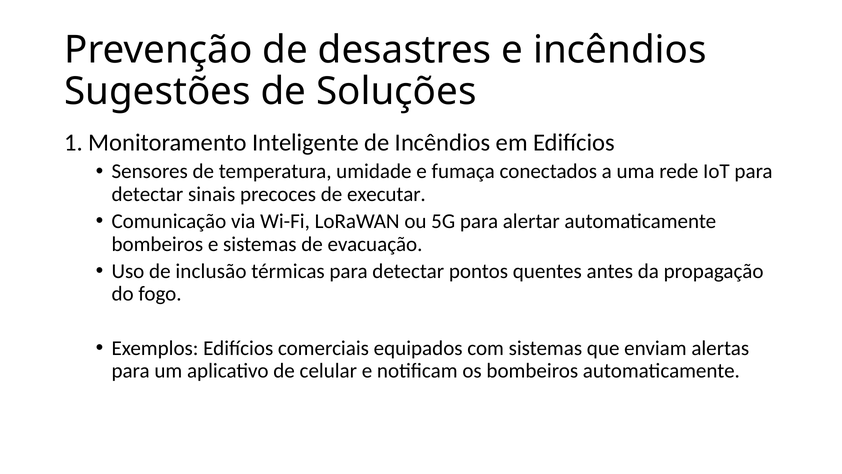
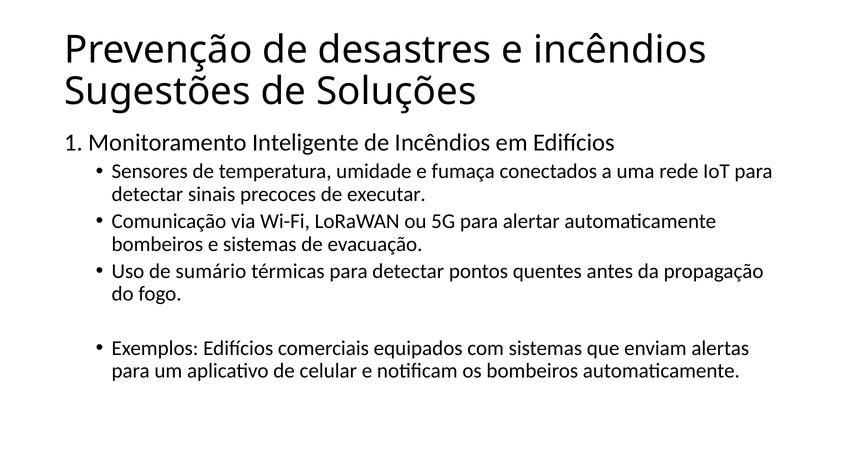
inclusão: inclusão -> sumário (211, 271)
